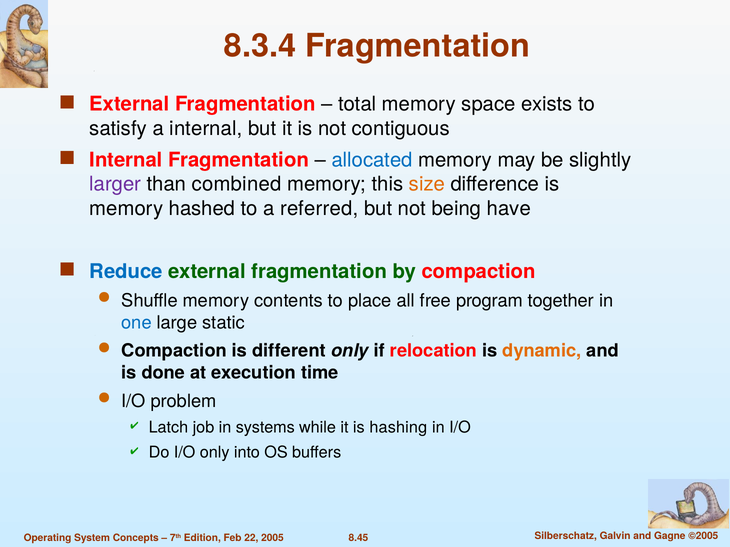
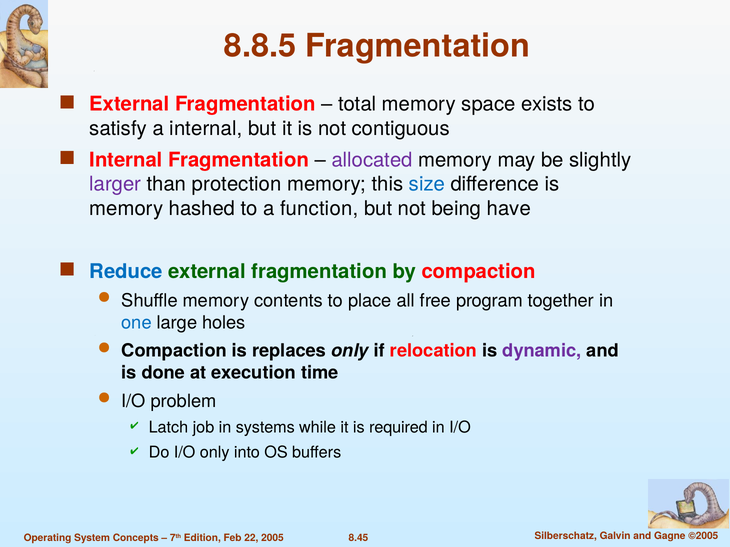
8.3.4: 8.3.4 -> 8.8.5 (260, 46)
allocated colour: blue -> purple (372, 160)
combined: combined -> protection (237, 184)
size colour: orange -> blue (427, 184)
referred: referred -> function (319, 209)
static: static -> holes (224, 323)
different: different -> replaces (289, 351)
dynamic colour: orange -> purple (542, 351)
hashing: hashing -> required (398, 428)
